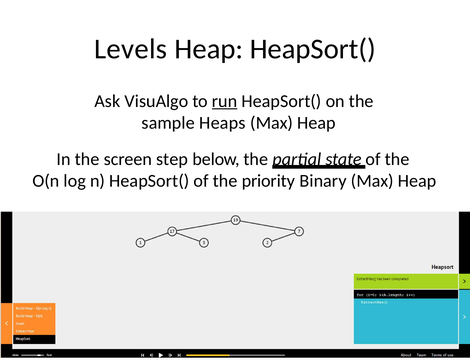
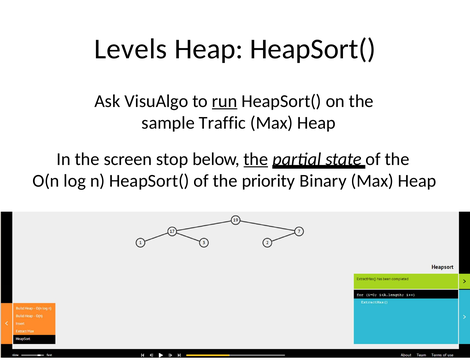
Heaps: Heaps -> Traffic (222, 123)
step: step -> stop (172, 159)
the underline: none -> present (256, 159)
